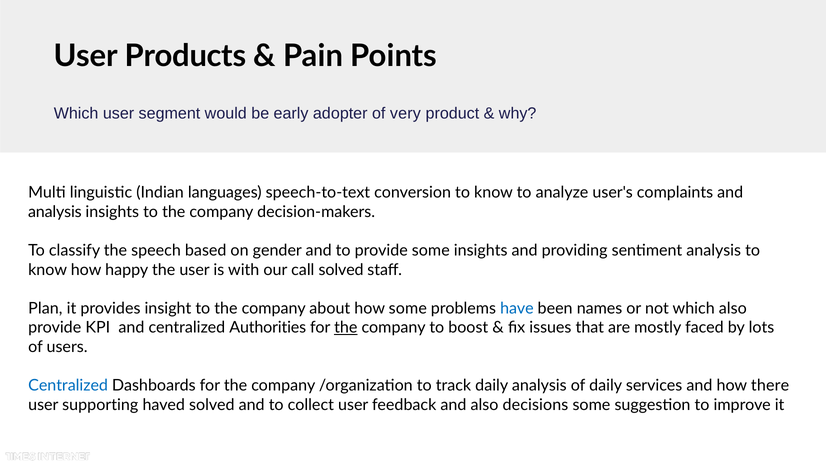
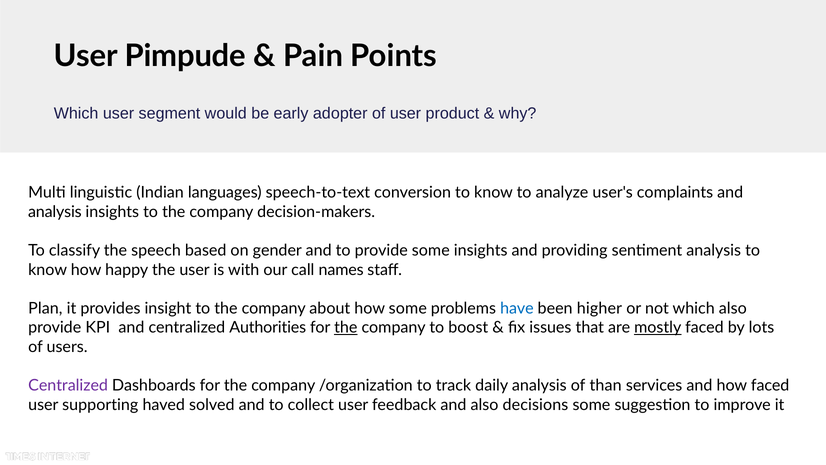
Products: Products -> Pimpude (185, 56)
of very: very -> user (405, 114)
call solved: solved -> names (341, 269)
names: names -> higher (599, 308)
mostly underline: none -> present (658, 327)
Centralized colour: blue -> purple (68, 385)
of daily: daily -> than (606, 385)
how there: there -> faced (770, 385)
